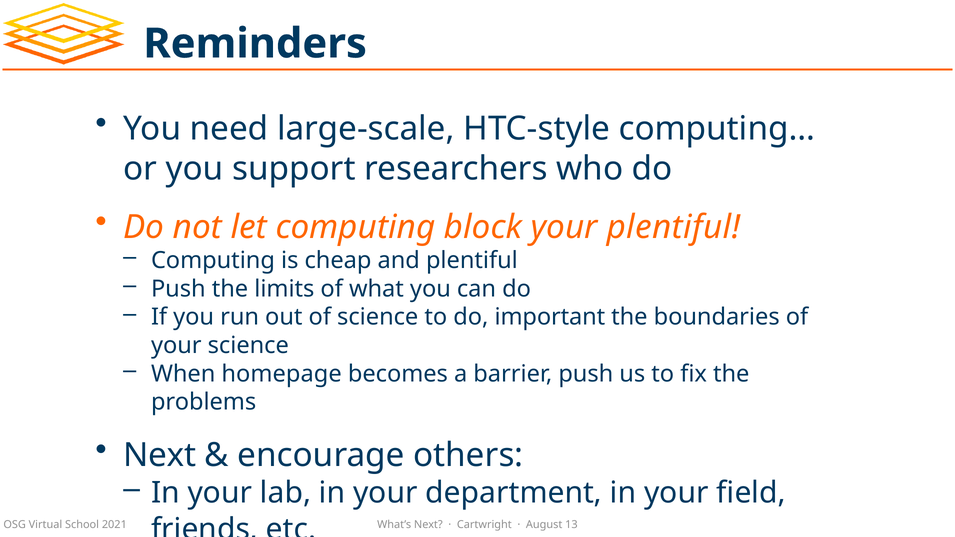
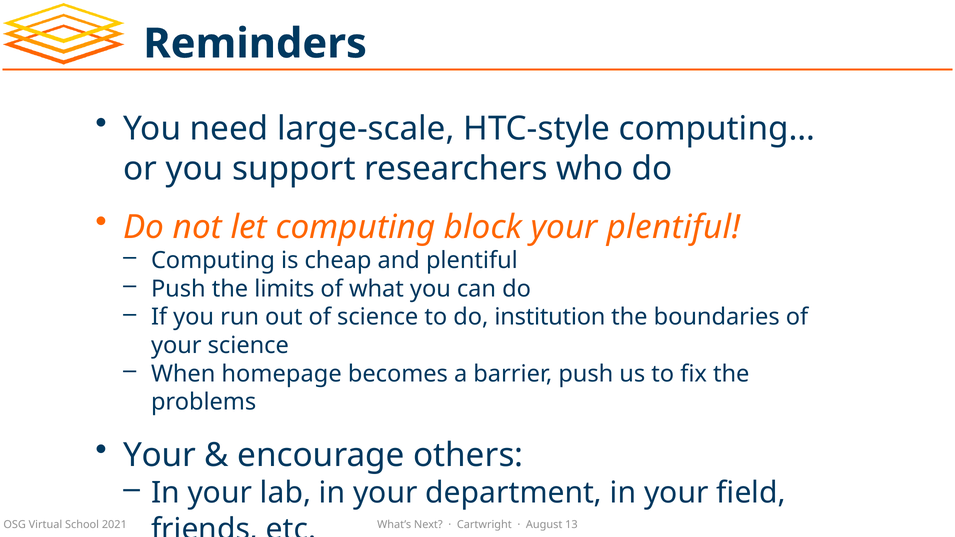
important: important -> institution (550, 317)
Next: Next -> Your (160, 455)
